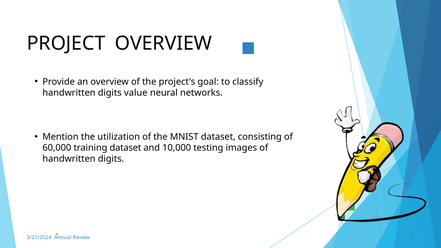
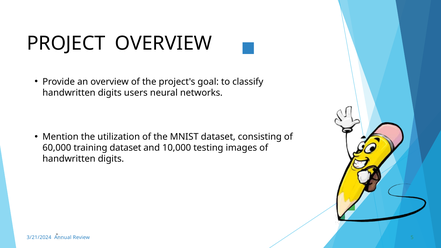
value: value -> users (136, 93)
